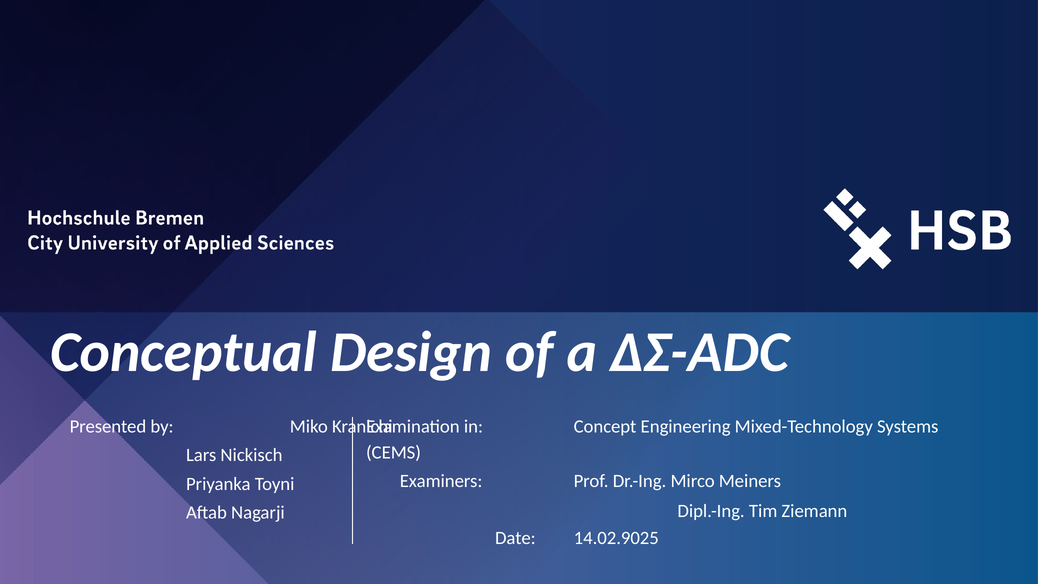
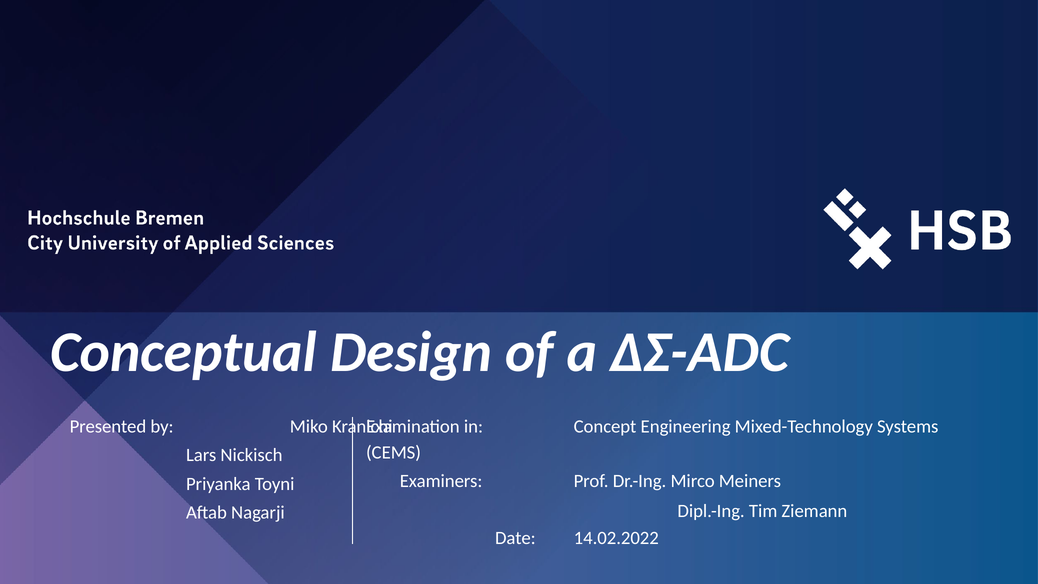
14.02.9025: 14.02.9025 -> 14.02.2022 (616, 538)
